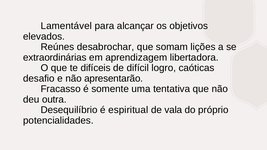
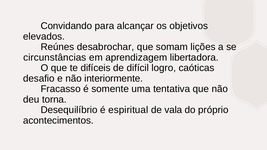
Lamentável: Lamentável -> Convidando (66, 26)
extraordinárias: extraordinárias -> circunstâncias (55, 58)
apresentarão: apresentarão -> interiormente (114, 79)
outra: outra -> torna (54, 100)
potencialidades: potencialidades -> acontecimentos (58, 121)
